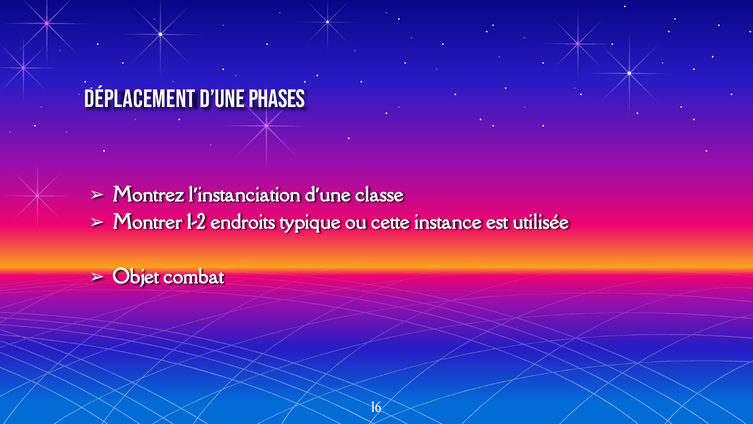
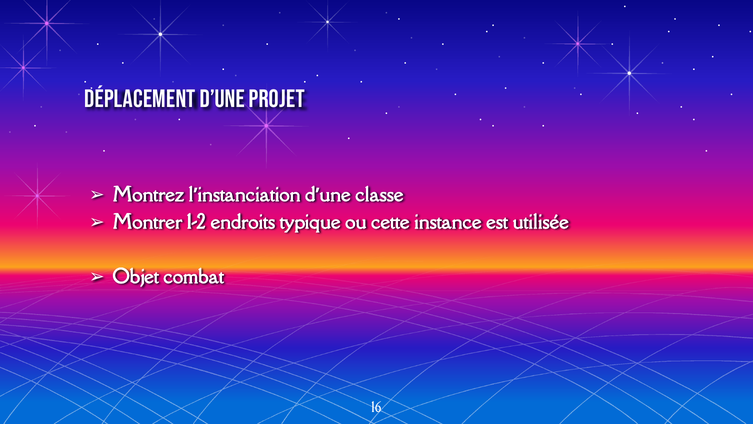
phases: phases -> projet (277, 99)
